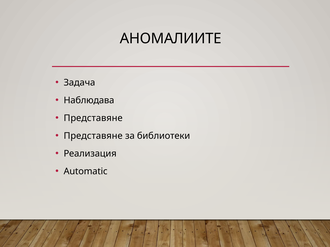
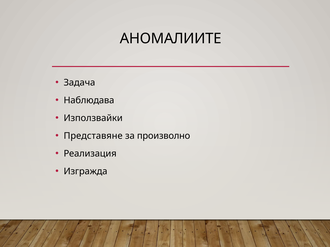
Представяне: Представяне -> Използвайки (93, 118)
библиотеки: библиотеки -> произволно (164, 136)
Automatic: Automatic -> Изгражда (86, 172)
